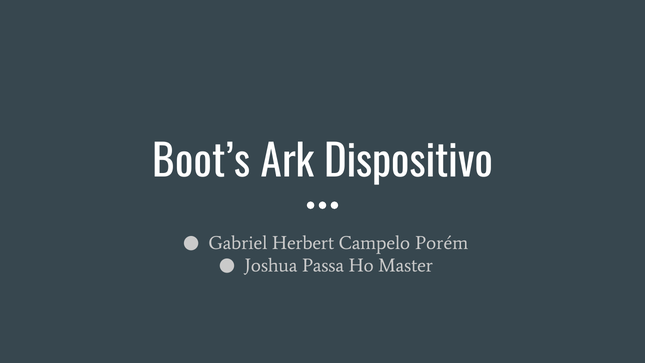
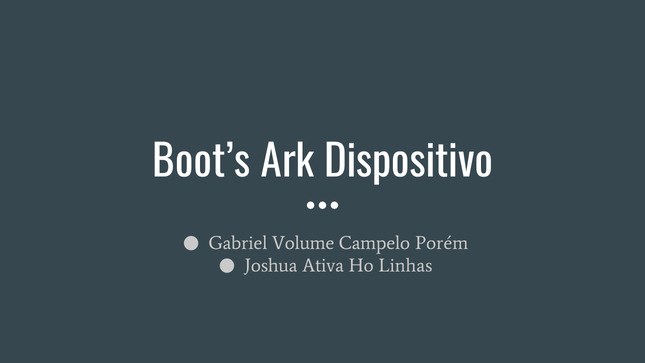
Herbert: Herbert -> Volume (303, 243)
Passa: Passa -> Ativa (323, 266)
Master: Master -> Linhas (405, 266)
